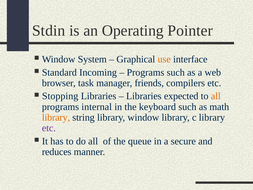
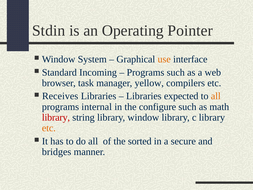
friends: friends -> yellow (149, 83)
Stopping: Stopping -> Receives (60, 96)
keyboard: keyboard -> configure (157, 107)
library colour: orange -> red (56, 117)
etc colour: purple -> orange (49, 128)
queue: queue -> sorted (140, 141)
reduces: reduces -> bridges (57, 152)
